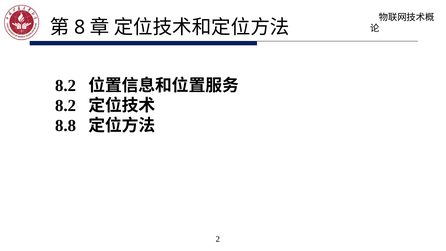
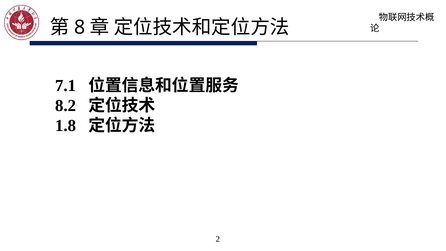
8.2: 8.2 -> 7.1 (66, 86)
8.8: 8.8 -> 1.8 (66, 126)
